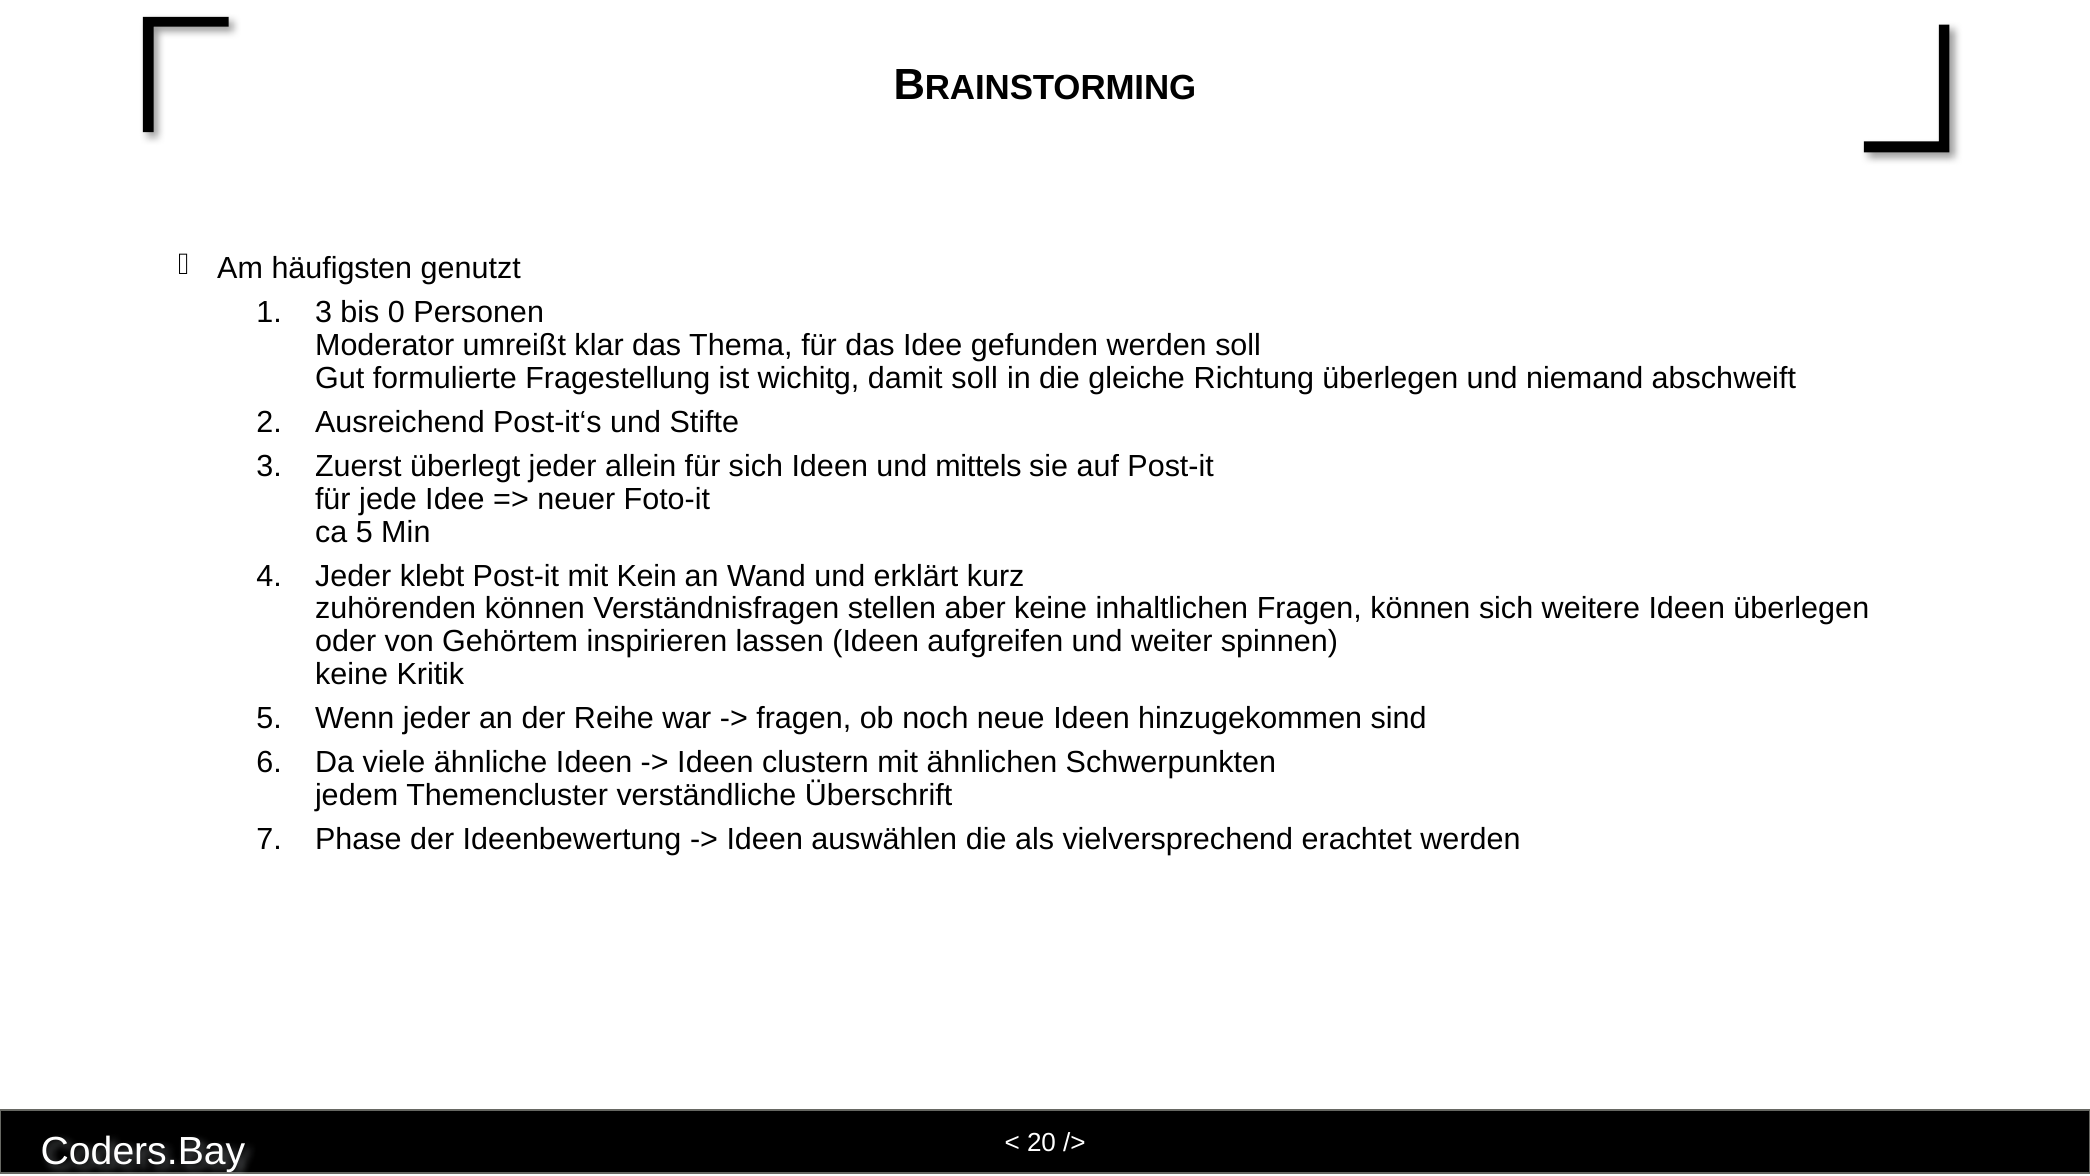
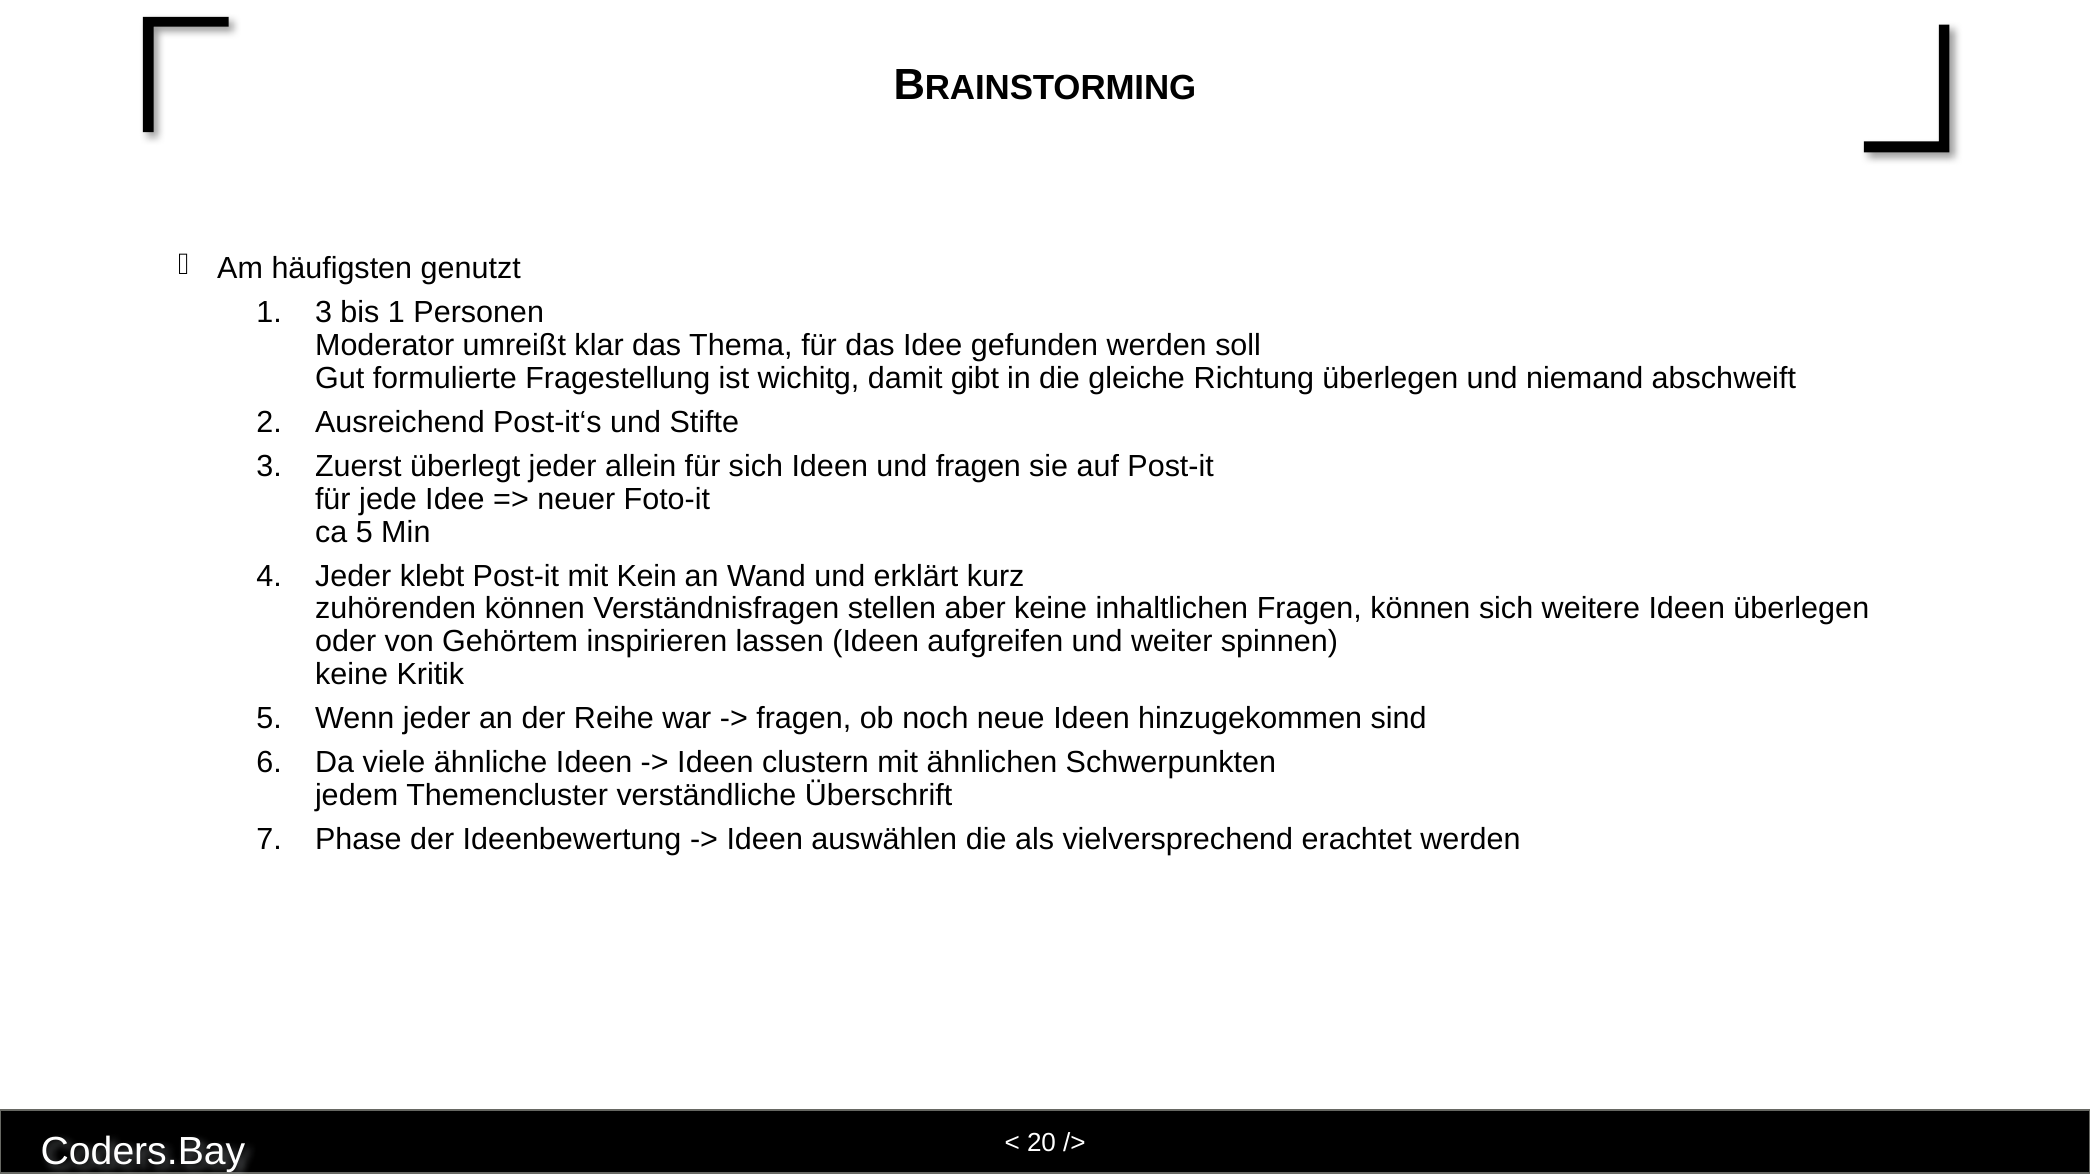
bis 0: 0 -> 1 (396, 313)
damit soll: soll -> gibt (975, 378)
und mittels: mittels -> fragen (978, 466)
